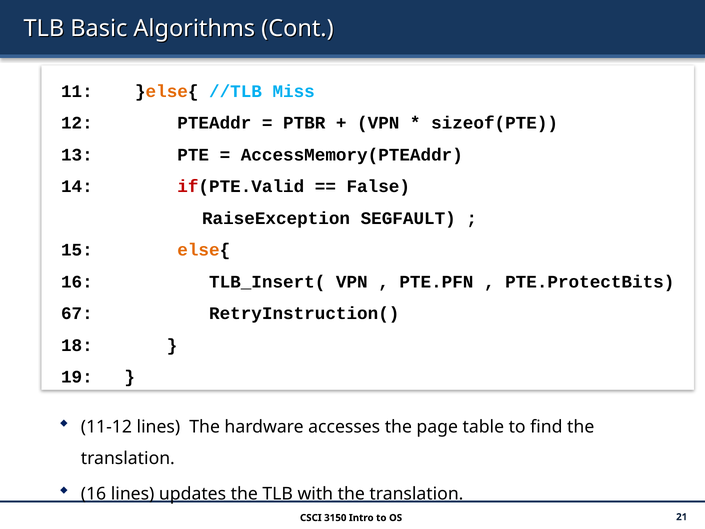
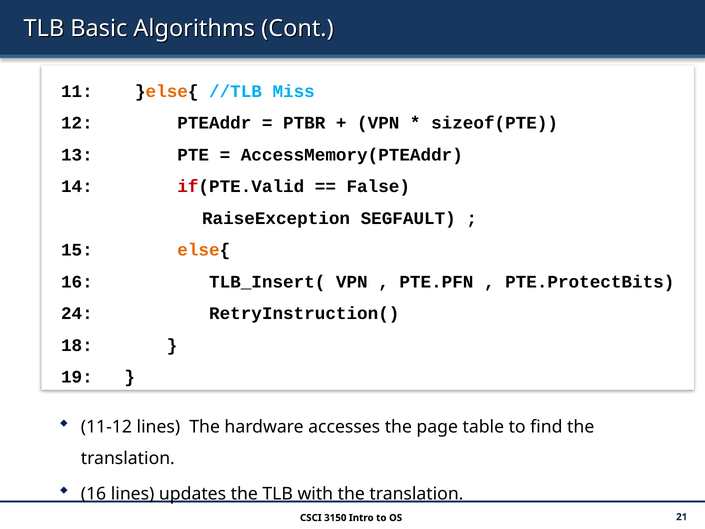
67: 67 -> 24 (77, 313)
